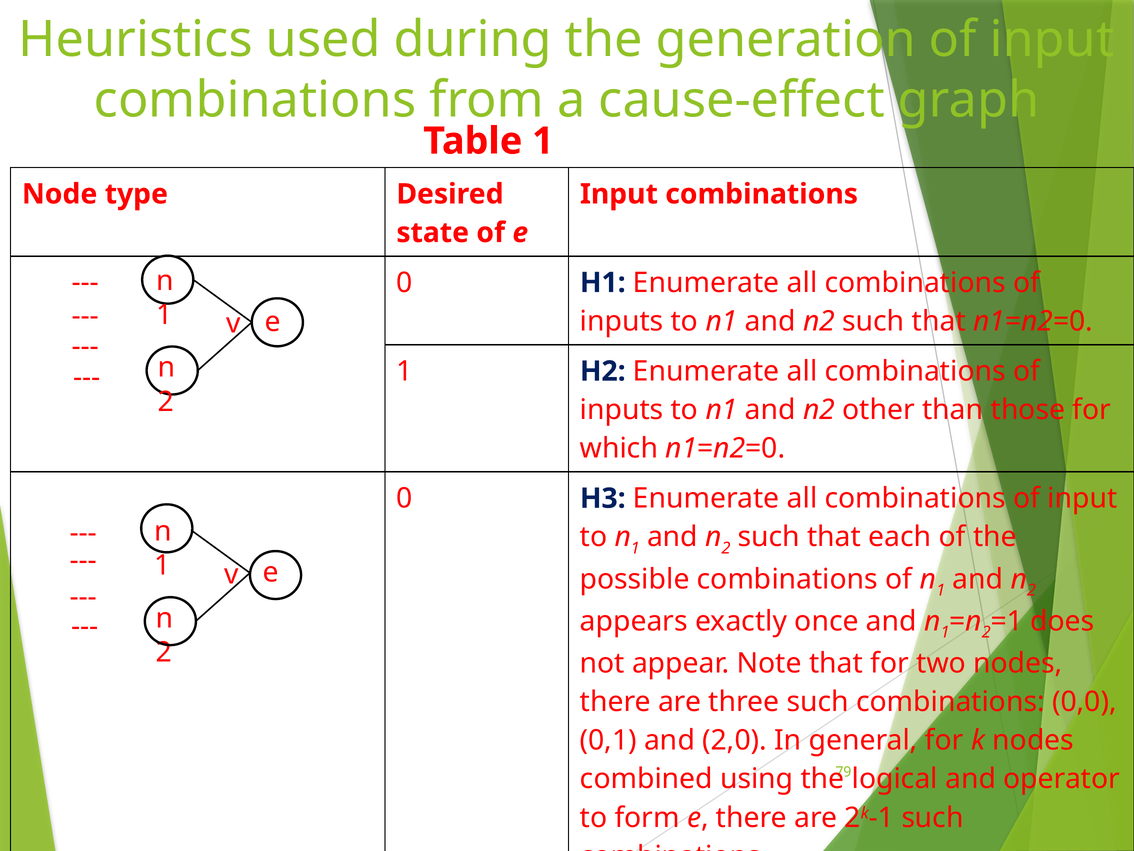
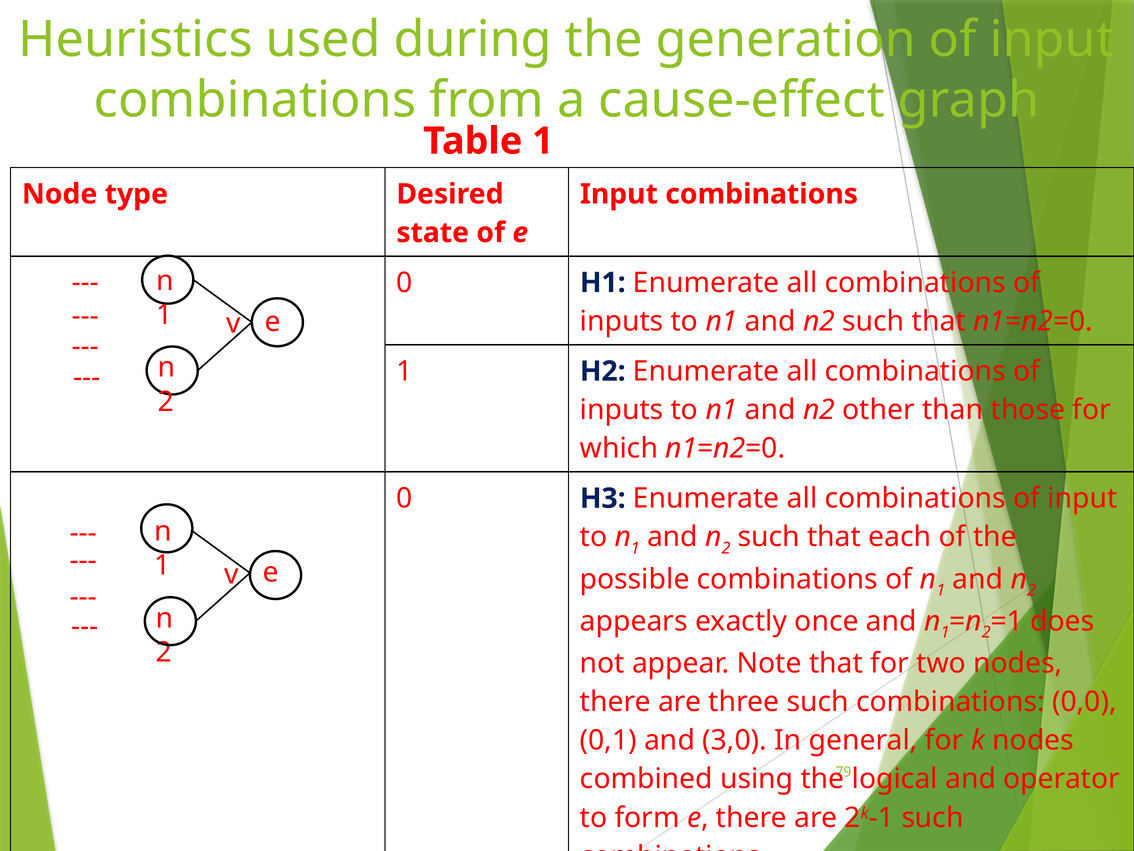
2,0: 2,0 -> 3,0 (735, 740)
